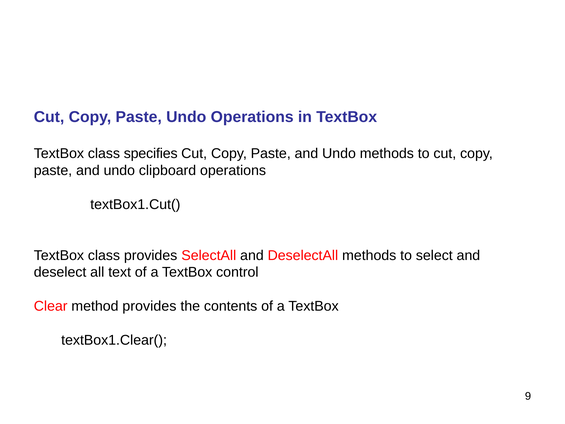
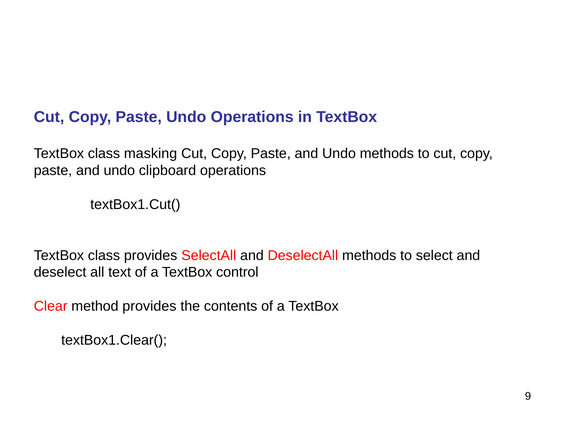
specifies: specifies -> masking (151, 153)
